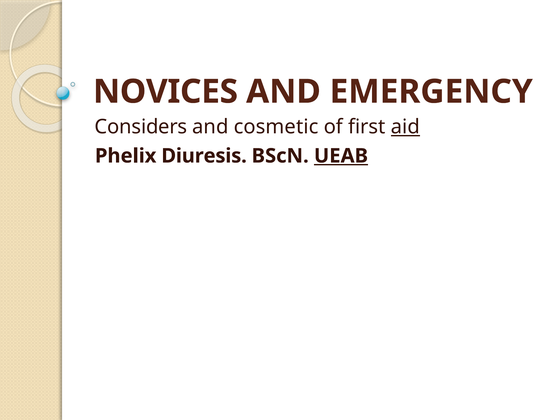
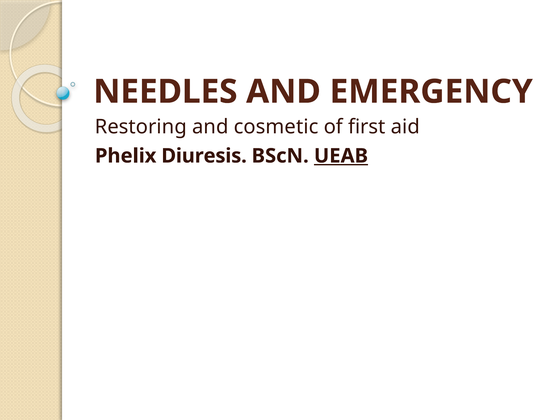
NOVICES: NOVICES -> NEEDLES (165, 92)
Considers: Considers -> Restoring (141, 127)
aid underline: present -> none (405, 127)
